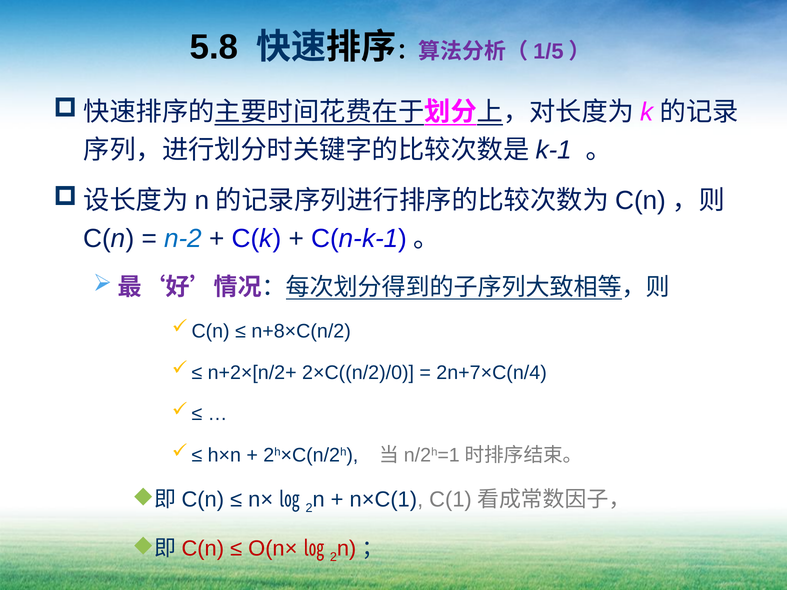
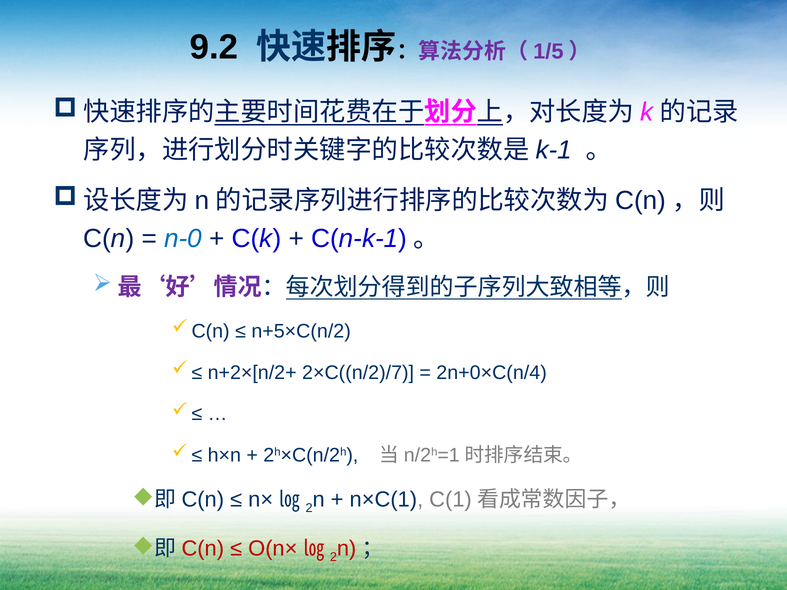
5.8: 5.8 -> 9.2 (214, 47)
n-2: n-2 -> n-0 (183, 239)
n+8×C(n/2: n+8×C(n/2 -> n+5×C(n/2 (301, 331)
2×C((n/2)/0: 2×C((n/2)/0 -> 2×C((n/2)/7 (358, 373)
2n+7×C(n/4: 2n+7×C(n/4 -> 2n+0×C(n/4 (492, 373)
